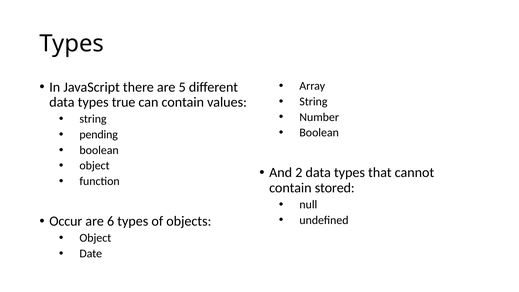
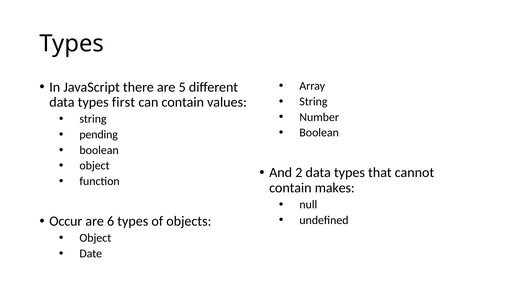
true: true -> first (123, 102)
stored: stored -> makes (335, 188)
